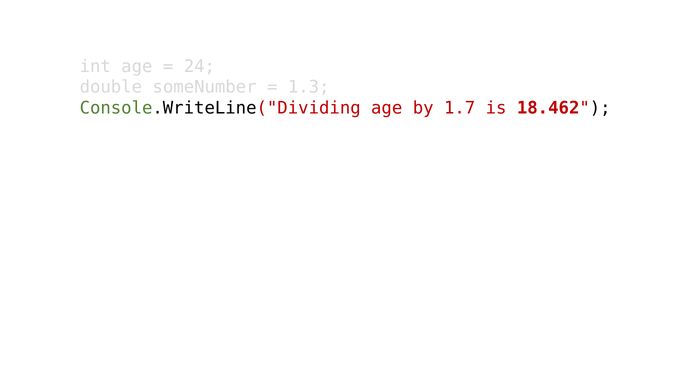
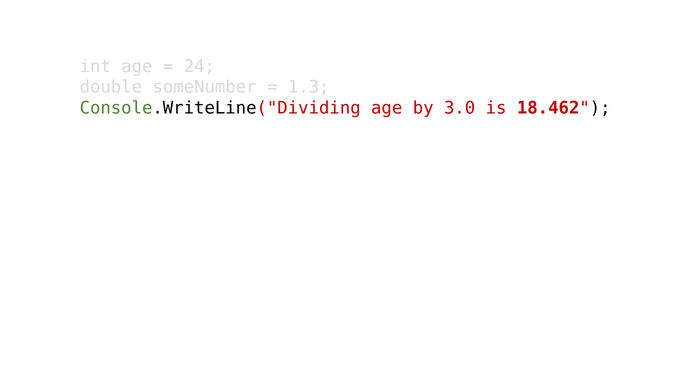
1.7: 1.7 -> 3.0 (460, 108)
